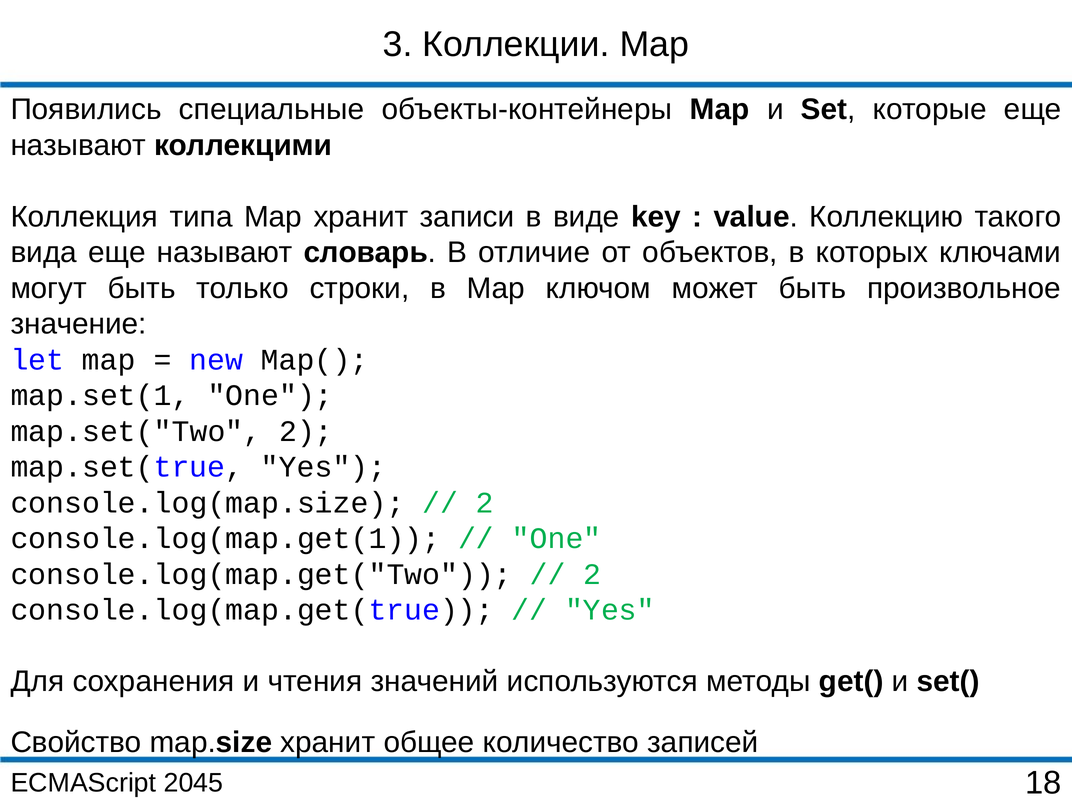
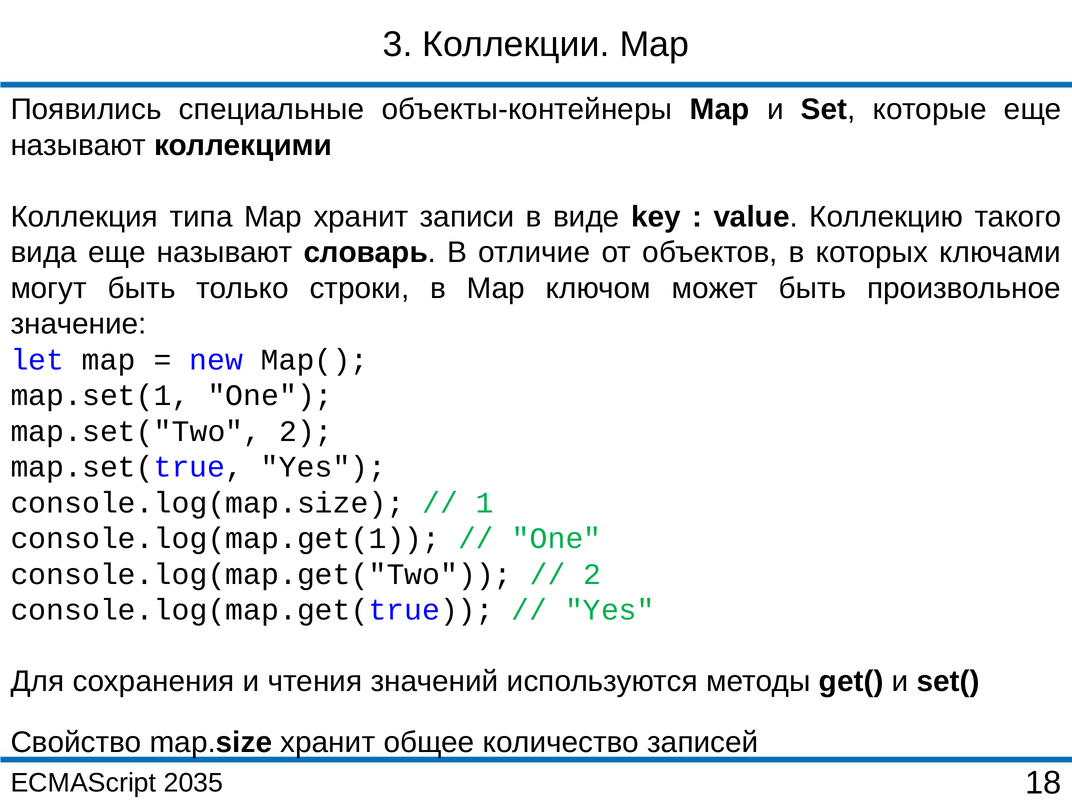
2: 2 -> 1 (485, 503)
2045: 2045 -> 2035 (193, 783)
